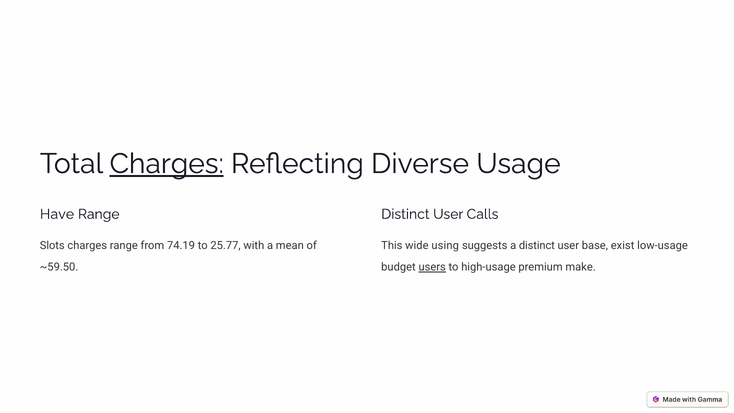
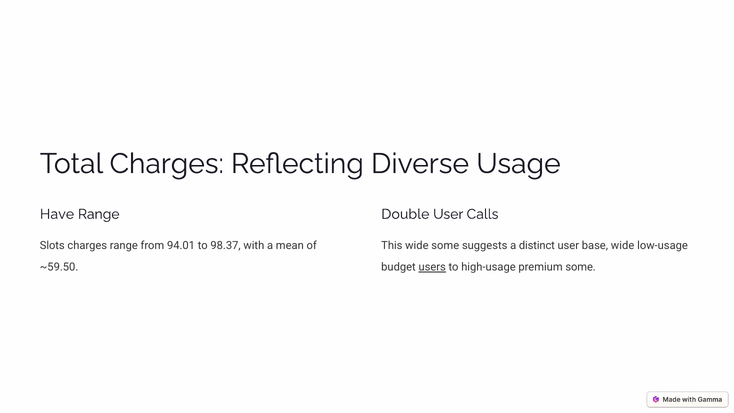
Charges underline: present -> none (167, 164)
Distinct: Distinct -> Double (405, 214)
74.19: 74.19 -> 94.01 (181, 245)
25.77: 25.77 -> 98.37 (226, 245)
wide using: using -> some (445, 245)
base exist: exist -> wide (623, 245)
premium make: make -> some (581, 267)
